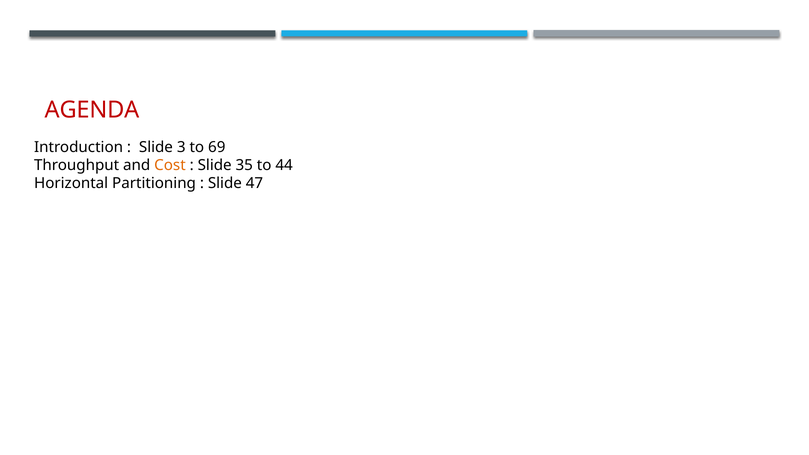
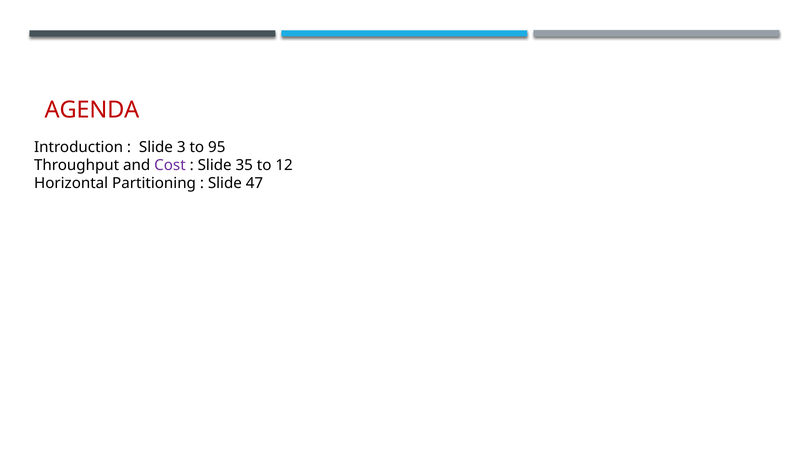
69: 69 -> 95 (217, 147)
Cost colour: orange -> purple (170, 165)
44: 44 -> 12 (284, 165)
